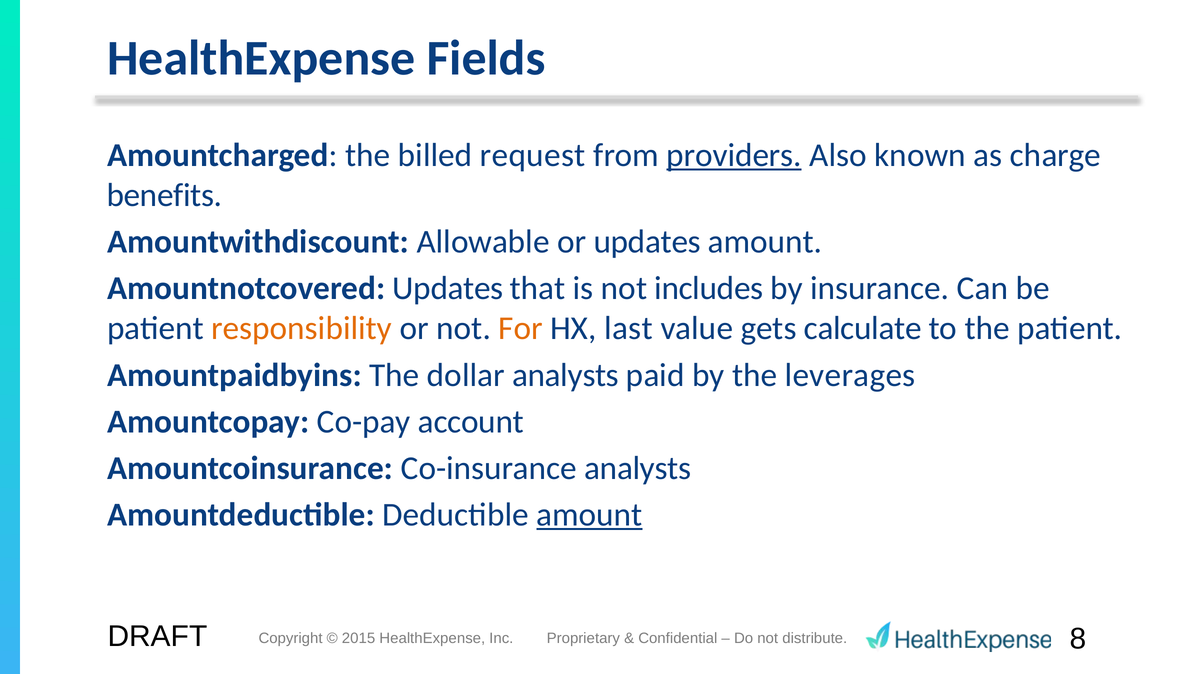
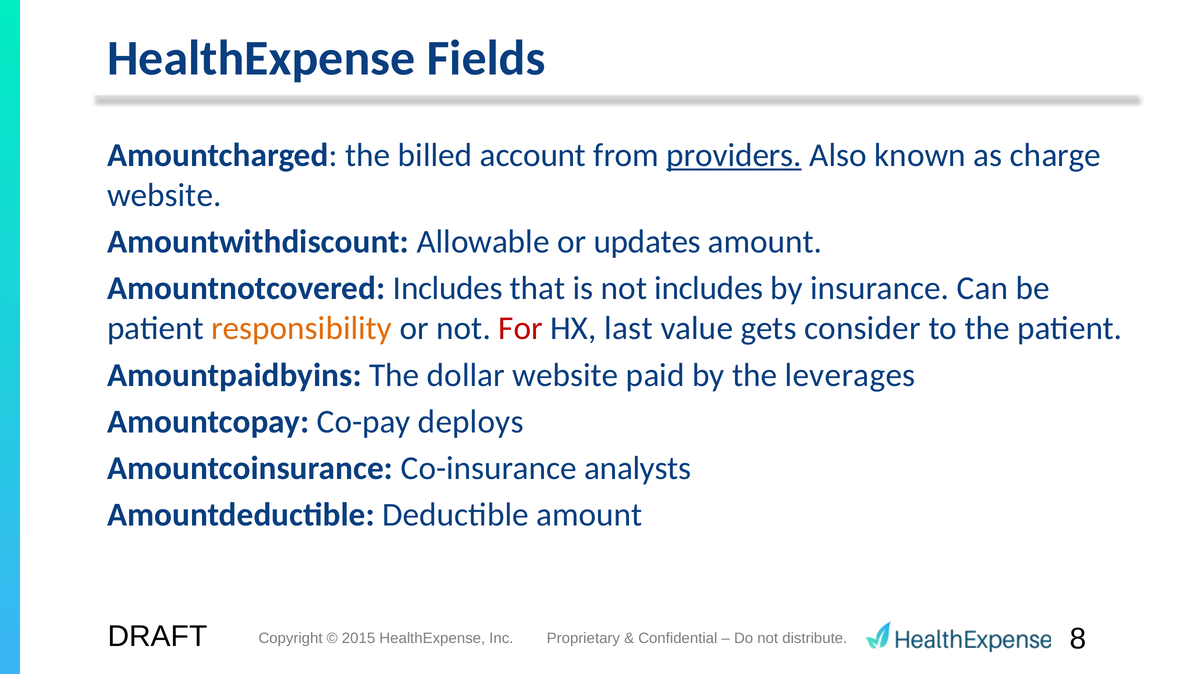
request: request -> account (533, 155)
benefits: benefits -> website (164, 195)
Amountnotcovered Updates: Updates -> Includes (448, 288)
For colour: orange -> red (521, 328)
calculate: calculate -> consider (862, 328)
dollar analysts: analysts -> website (565, 375)
account: account -> deploys (471, 422)
amount underline: present -> none (589, 515)
